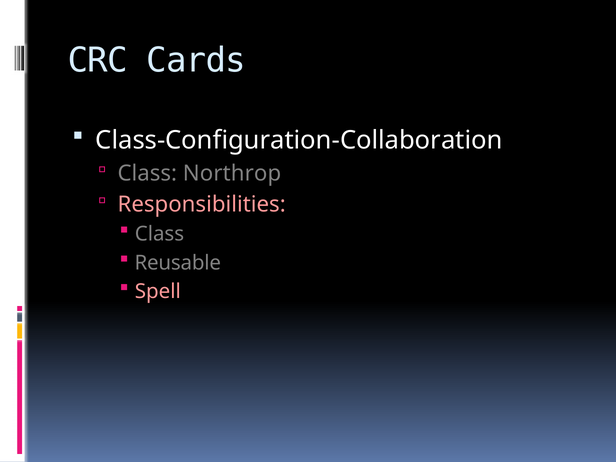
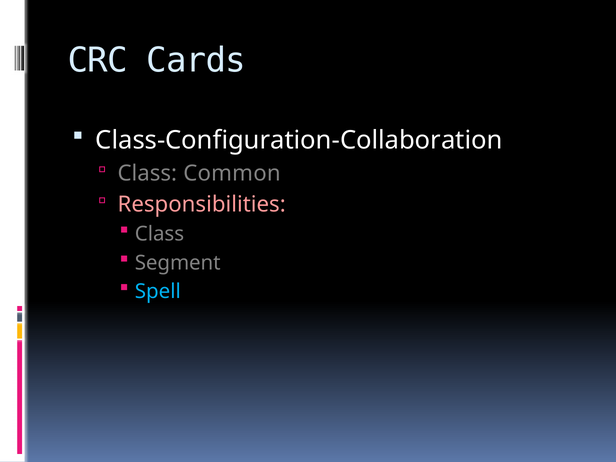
Northrop: Northrop -> Common (232, 173)
Reusable: Reusable -> Segment (178, 263)
Spell colour: pink -> light blue (158, 292)
